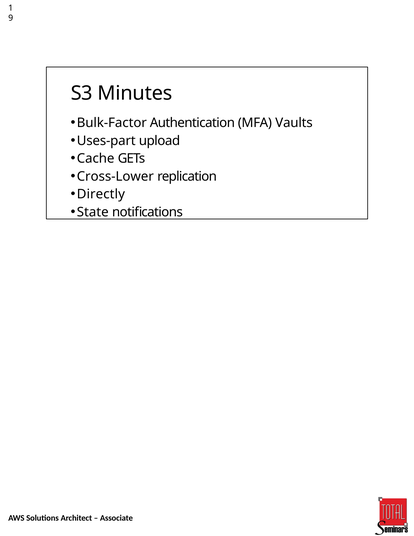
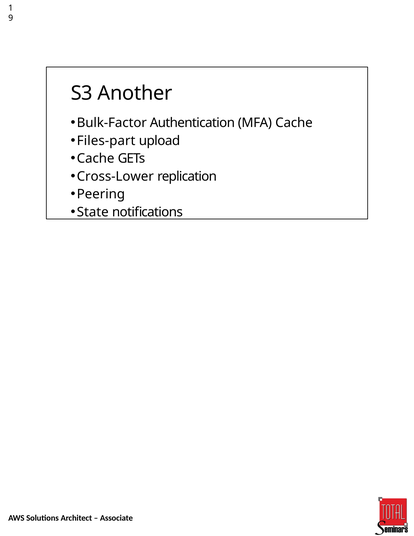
Minutes: Minutes -> Another (135, 93)
MFA Vaults: Vaults -> Cache (294, 123)
Uses‐part: Uses‐part -> Files‐part (106, 141)
Directly: Directly -> Peering (101, 194)
